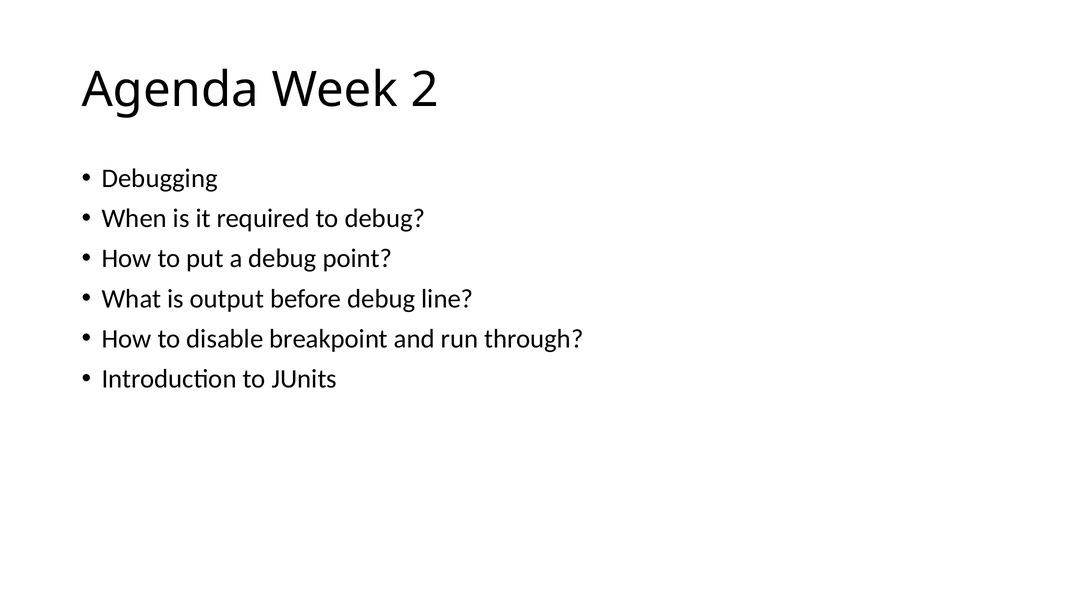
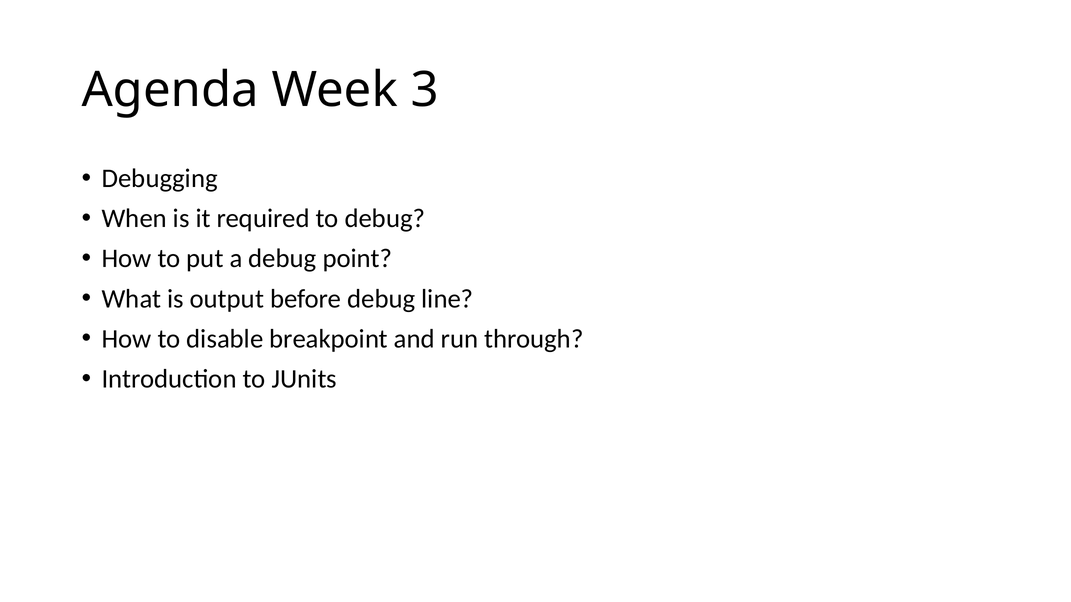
2: 2 -> 3 (425, 90)
